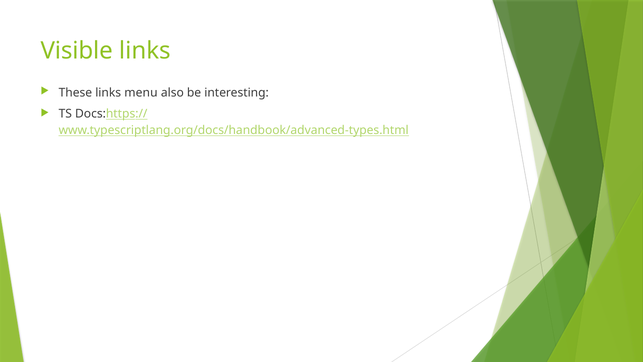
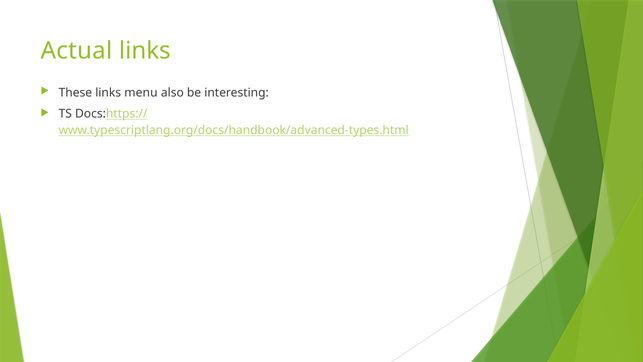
Visible: Visible -> Actual (76, 51)
